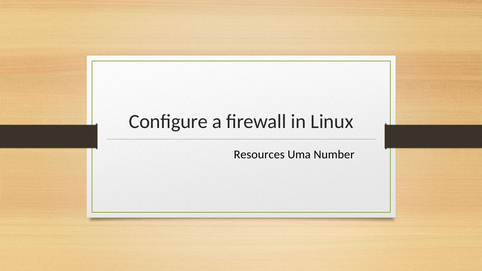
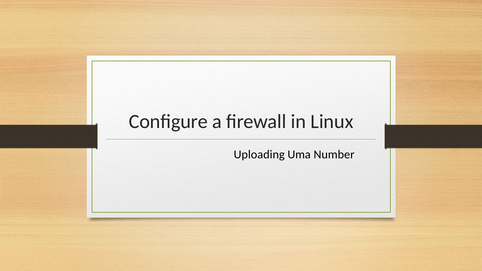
Resources: Resources -> Uploading (259, 154)
